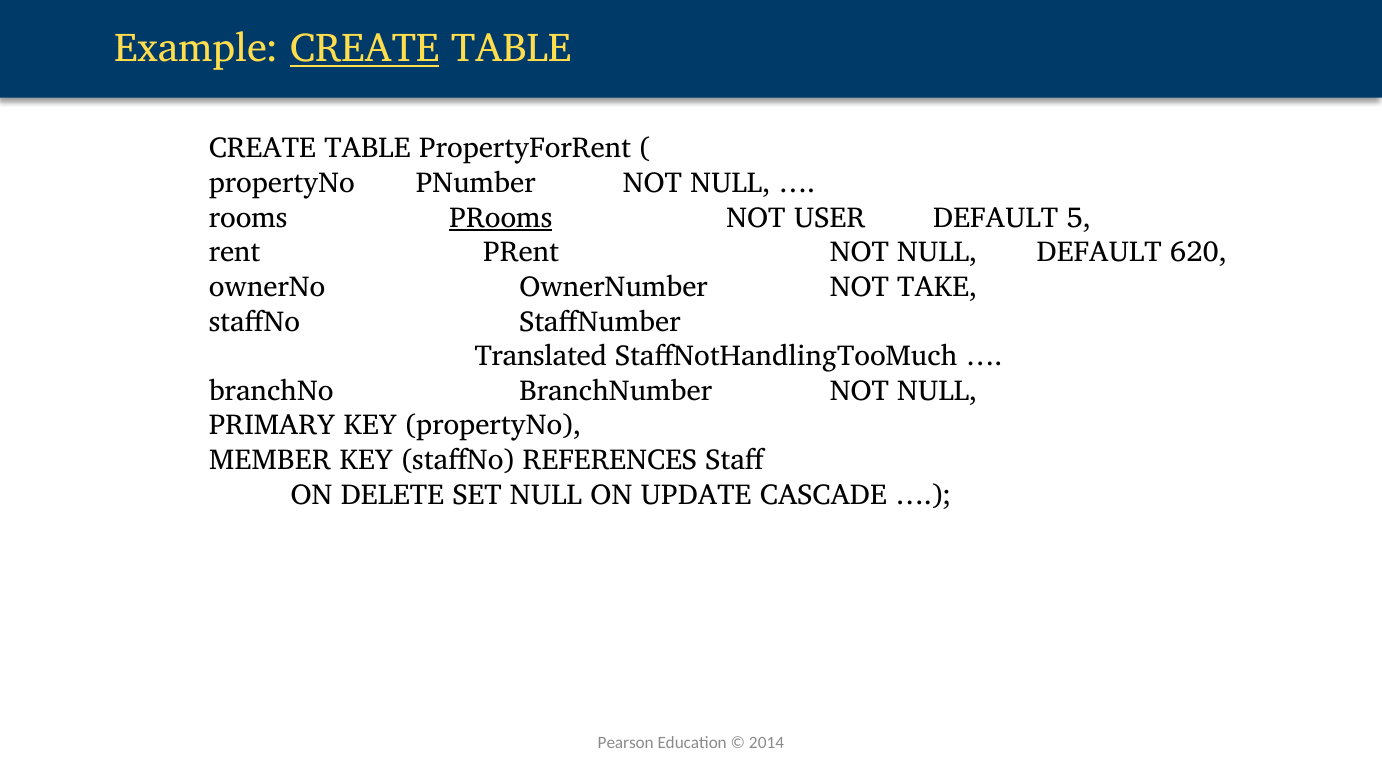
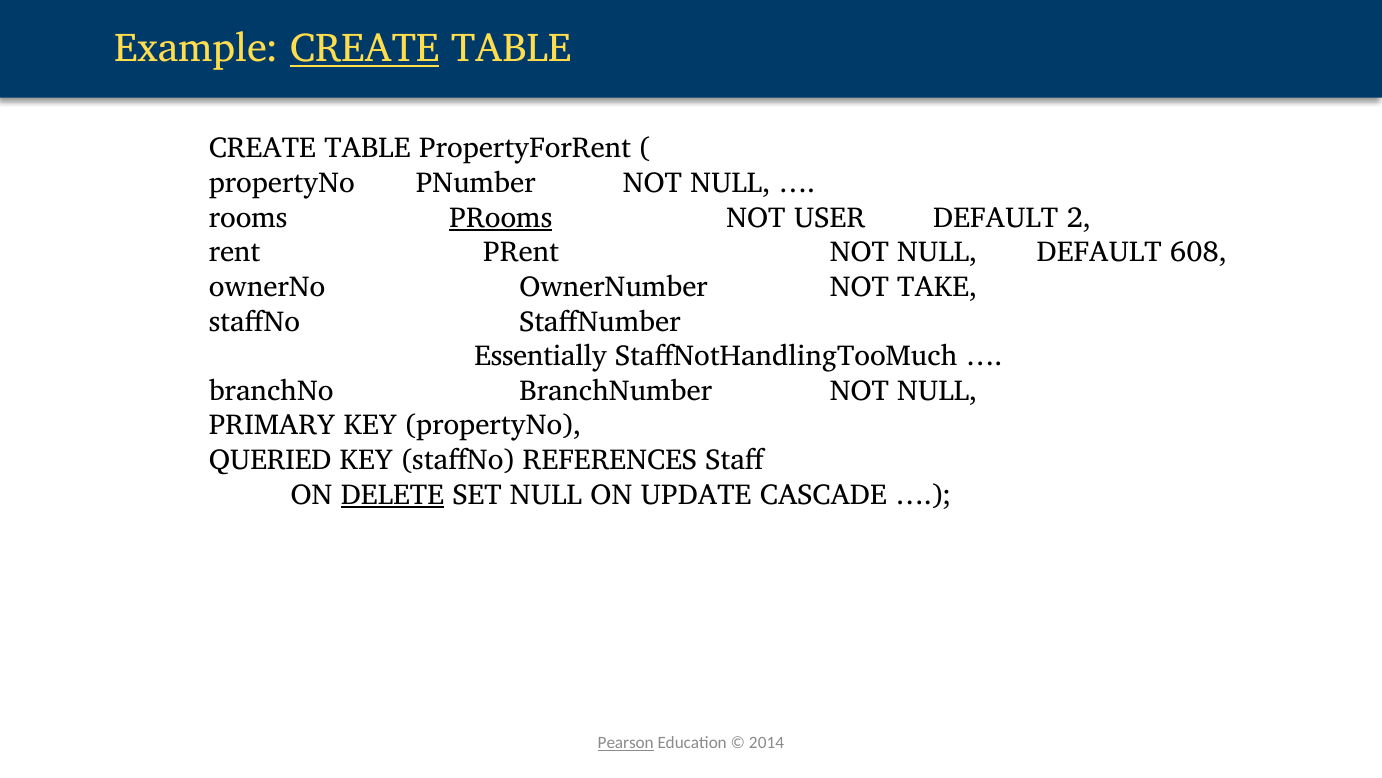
5: 5 -> 2 (1079, 217)
620: 620 -> 608 (1198, 252)
Translated: Translated -> Essentially (541, 356)
MEMBER: MEMBER -> QUERIED (270, 460)
DELETE underline: none -> present (392, 494)
Pearson underline: none -> present (626, 742)
